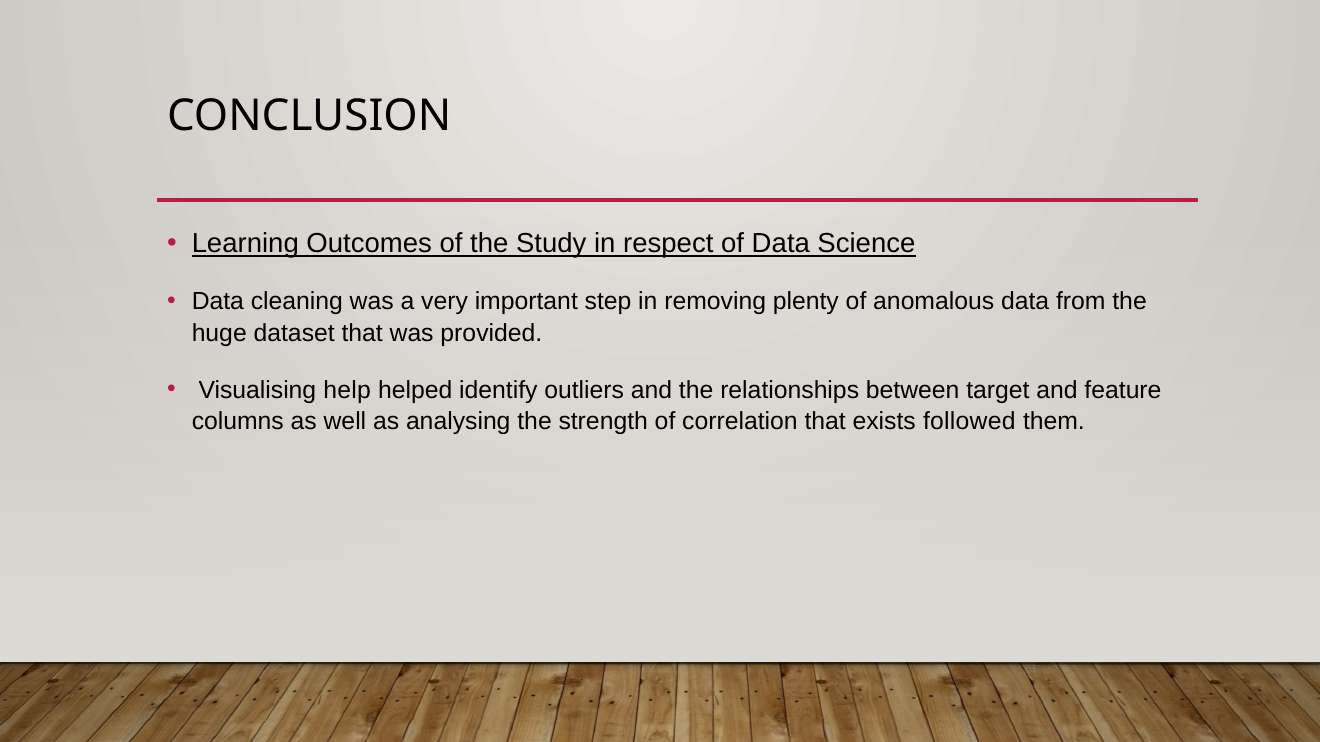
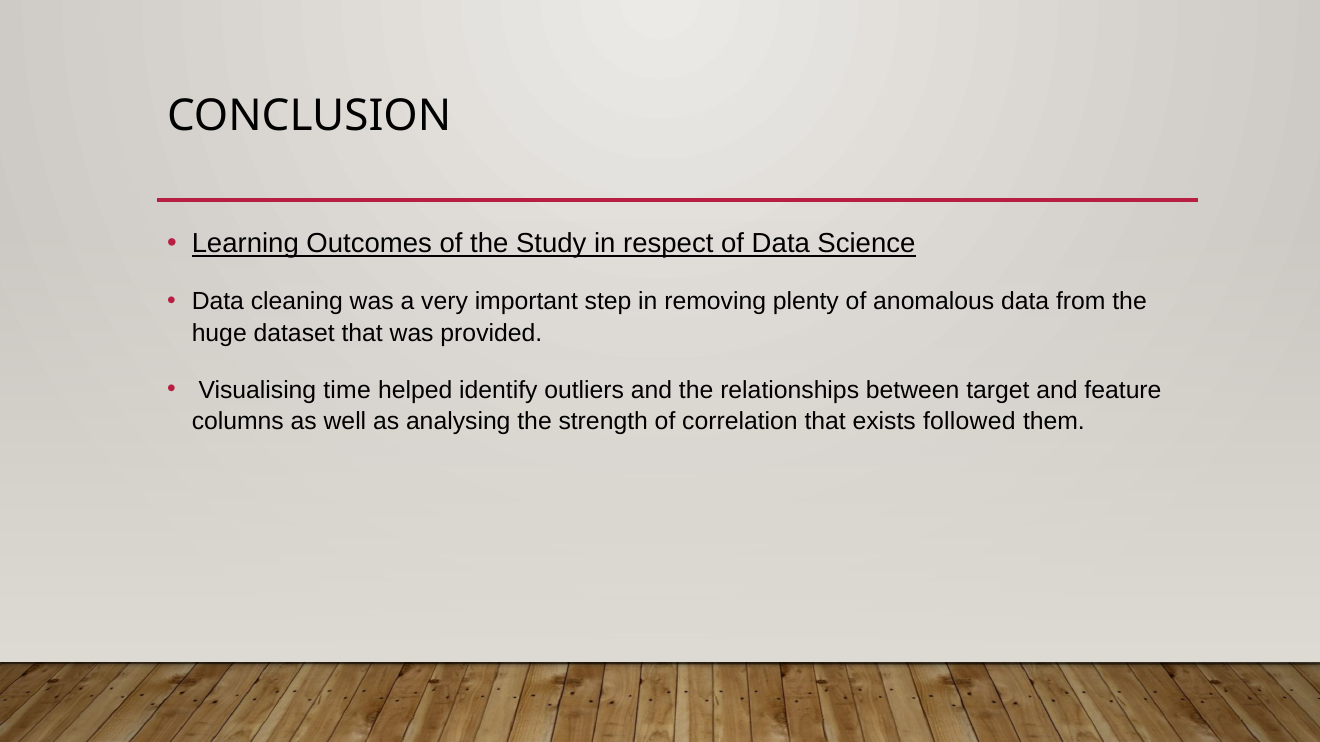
help: help -> time (347, 390)
